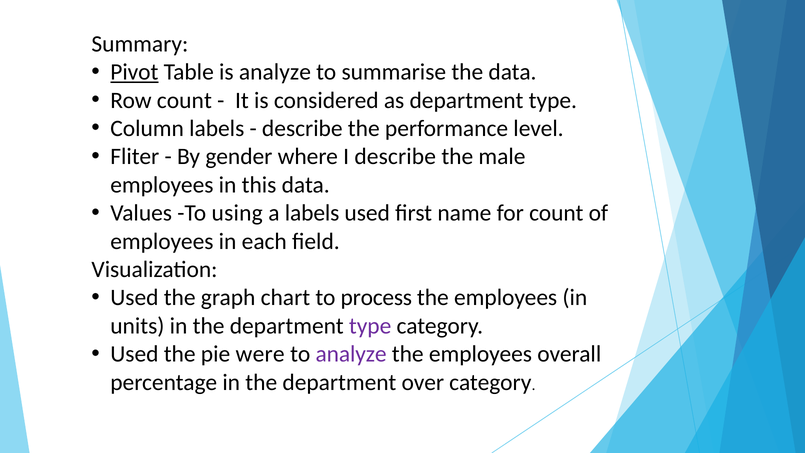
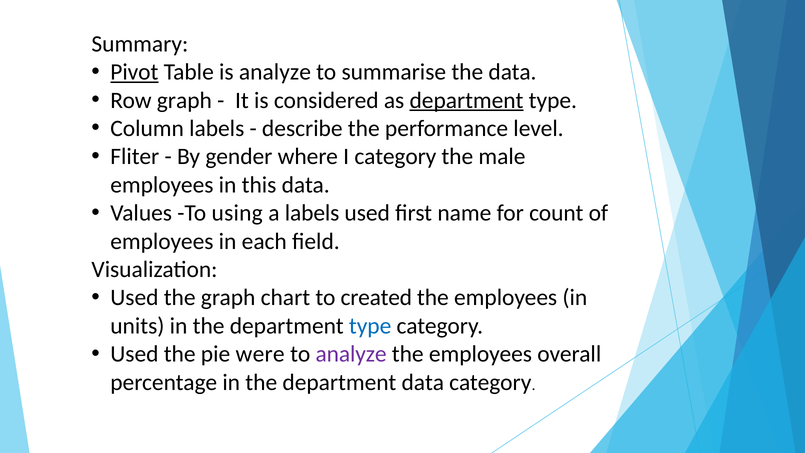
Row count: count -> graph (184, 100)
department underline: none -> present (467, 100)
I describe: describe -> category (395, 157)
process: process -> created (376, 298)
type colour: purple -> blue (370, 326)
department over: over -> data (423, 382)
